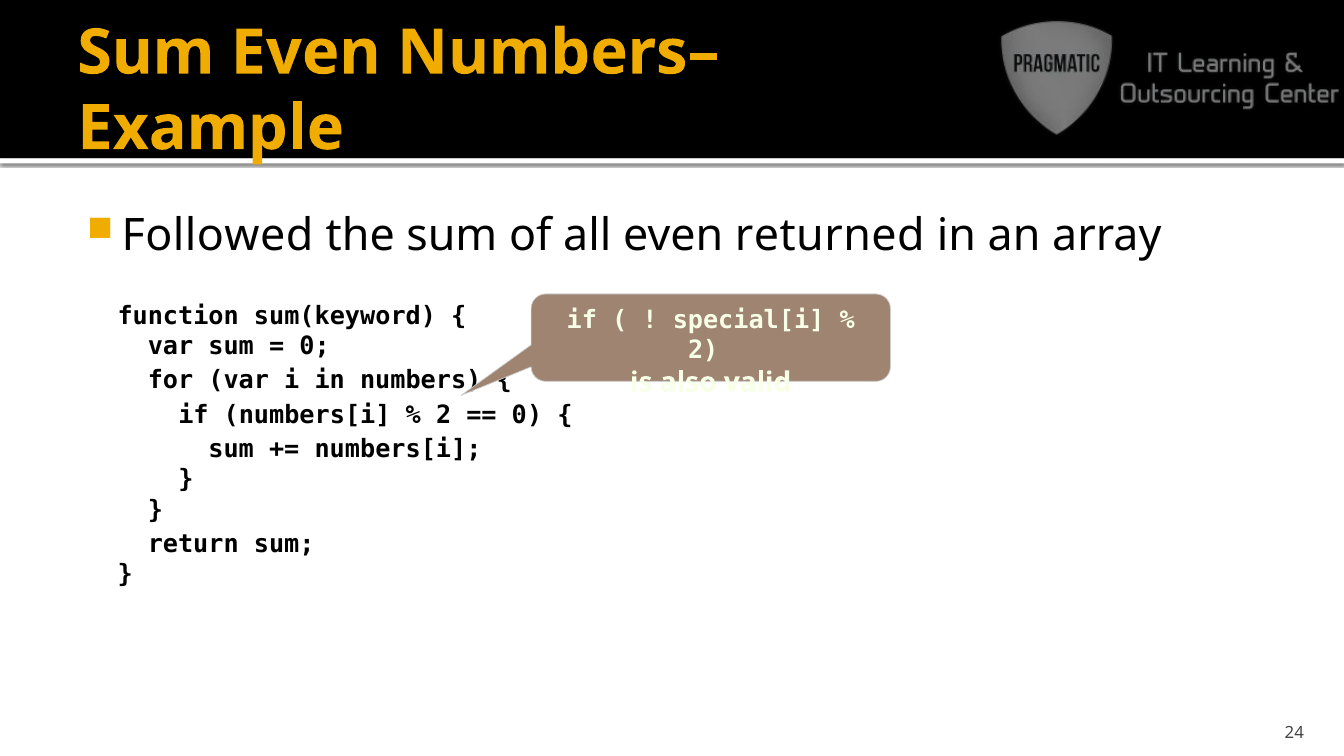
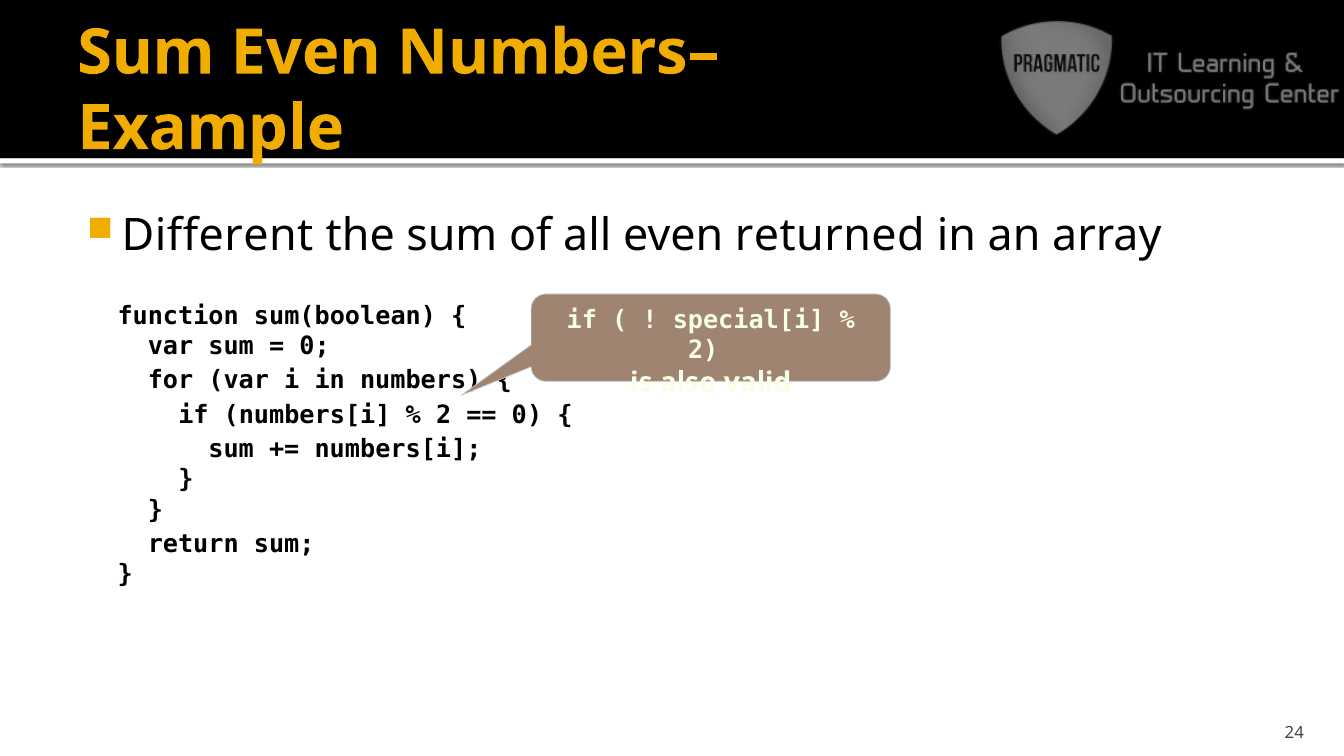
Followed: Followed -> Different (218, 236)
sum(keyword: sum(keyword -> sum(boolean (345, 316)
